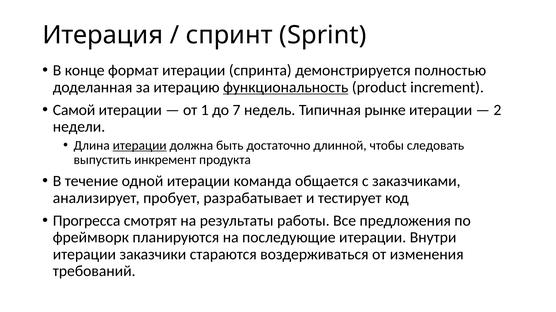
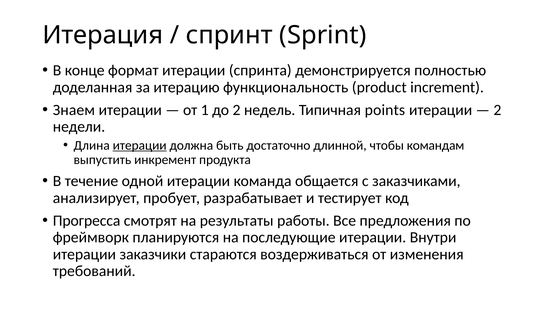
функциональность underline: present -> none (286, 87)
Самой: Самой -> Знаем (74, 110)
до 7: 7 -> 2 (237, 110)
рынке: рынке -> points (385, 110)
следовать: следовать -> командам (436, 146)
